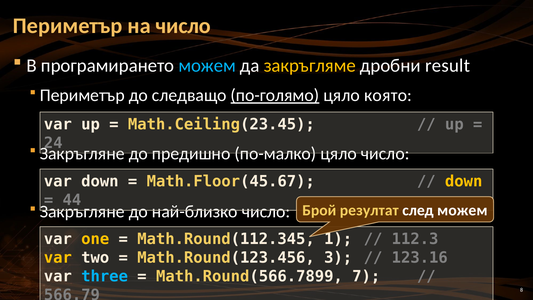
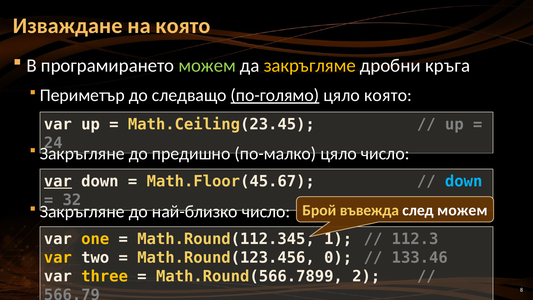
Периметър: Периметър -> Изваждане (68, 26)
на число: число -> която (183, 26)
можем colour: light blue -> light green (207, 66)
result: result -> кръга (448, 66)
var underline: none -> present (58, 181)
down colour: yellow -> light blue (464, 181)
44: 44 -> 32 (72, 200)
резултат: резултат -> въвежда (369, 210)
3: 3 -> 0 (338, 258)
123.16: 123.16 -> 133.46 (420, 258)
three colour: light blue -> yellow (105, 276)
7: 7 -> 2 (366, 276)
